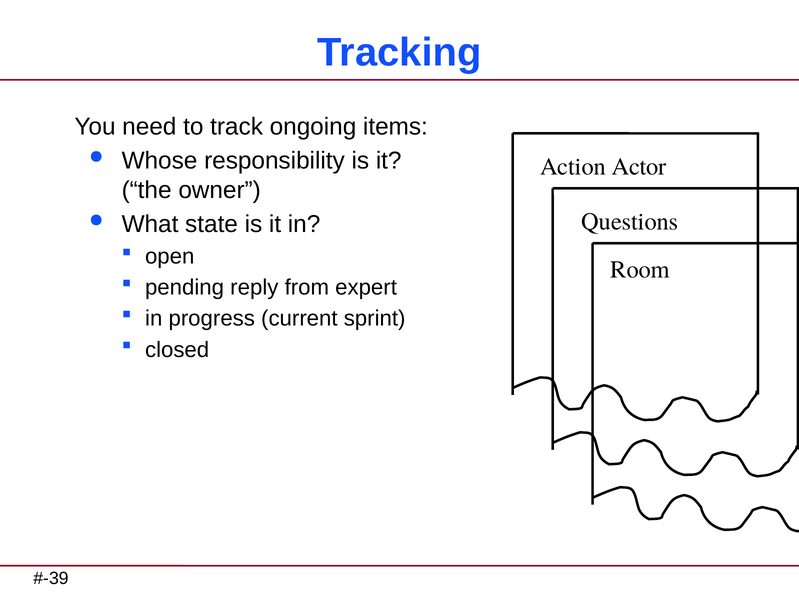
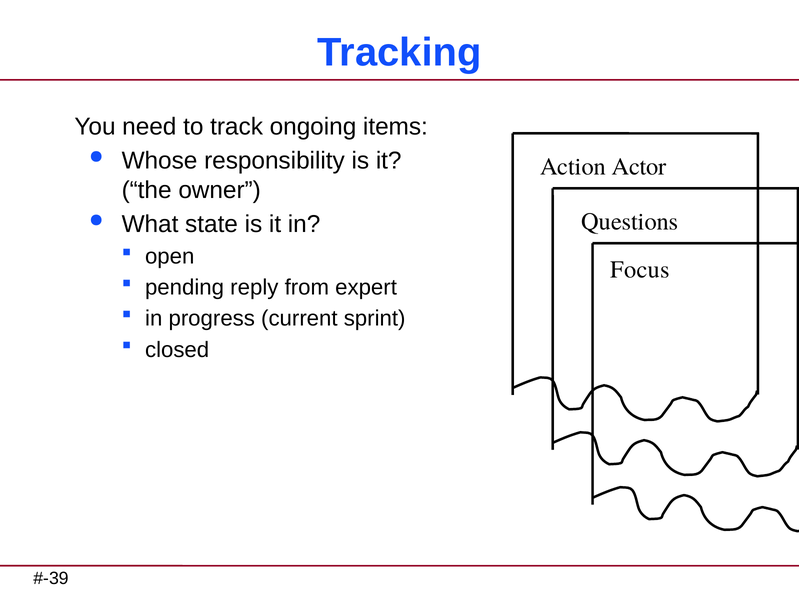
Room: Room -> Focus (640, 270)
